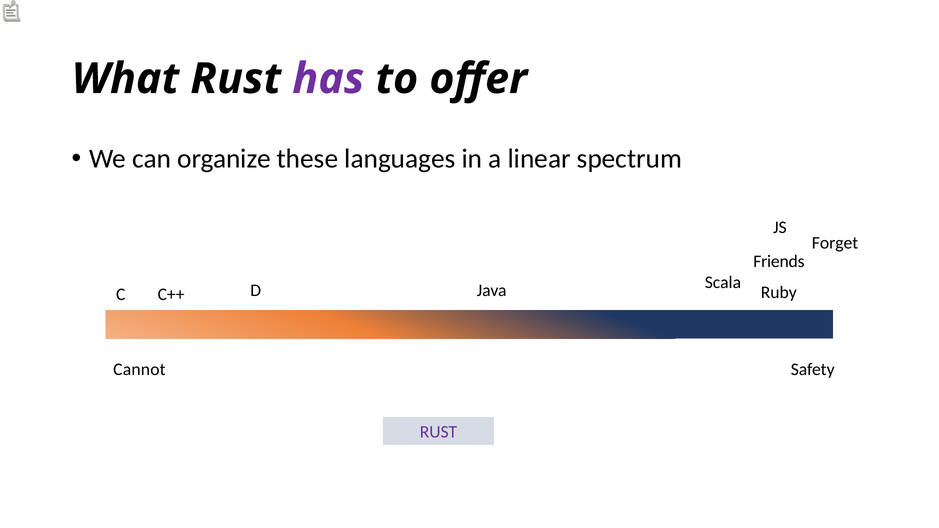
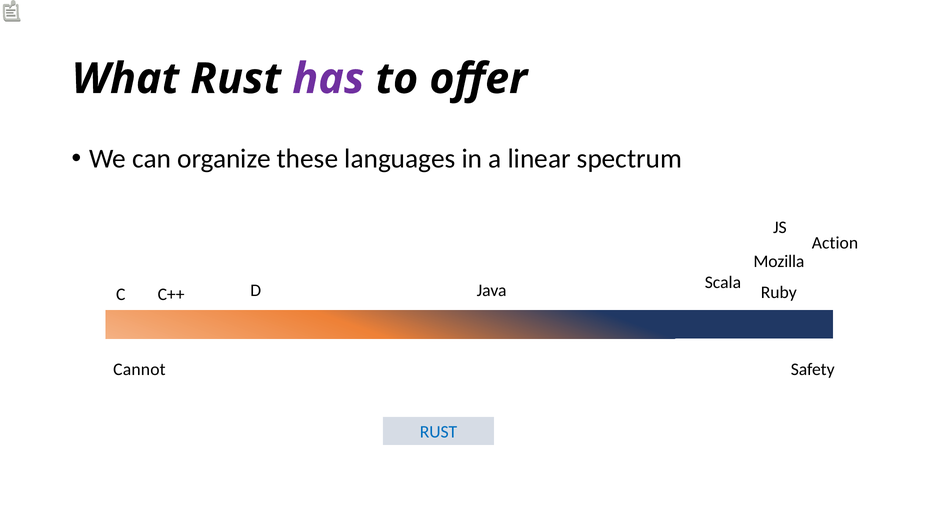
Forget: Forget -> Action (835, 243)
Friends: Friends -> Mozilla (779, 262)
RUST colour: purple -> blue (438, 432)
